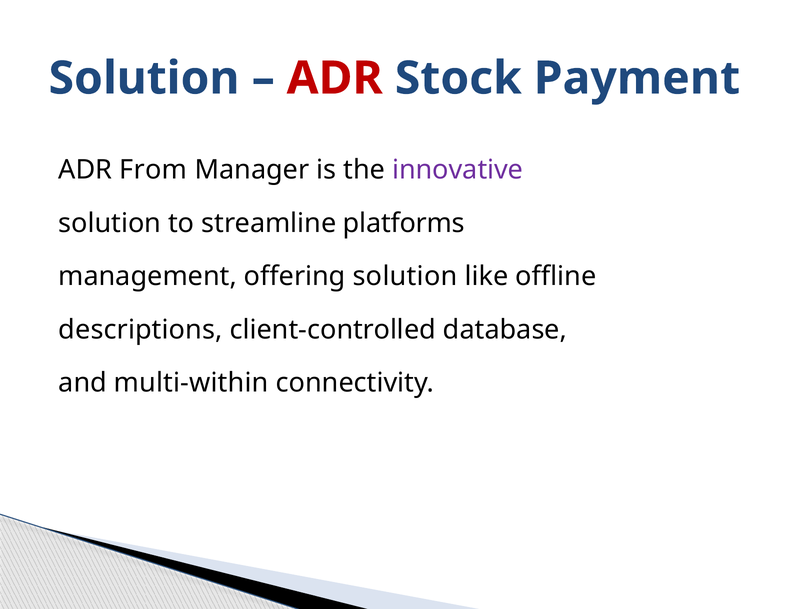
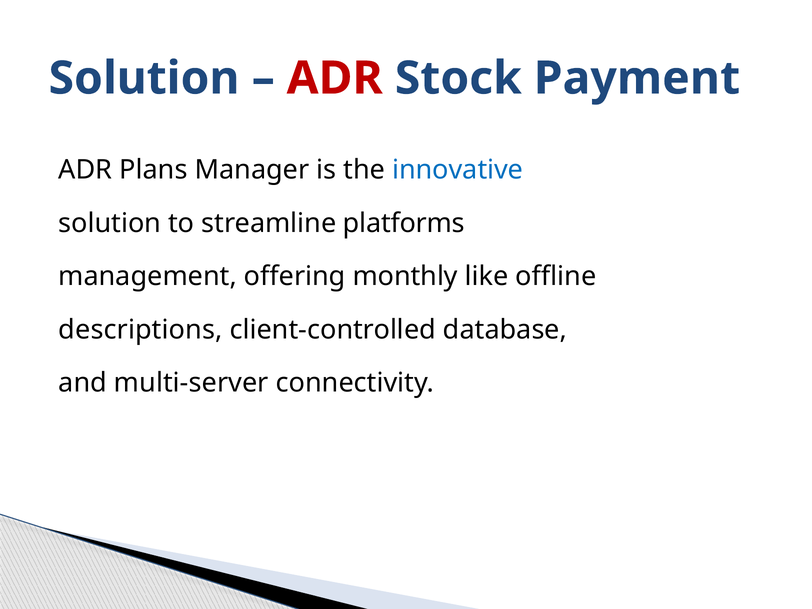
From: From -> Plans (153, 170)
innovative colour: purple -> blue (458, 170)
offering solution: solution -> monthly (405, 276)
multi-within: multi-within -> multi-server (191, 383)
